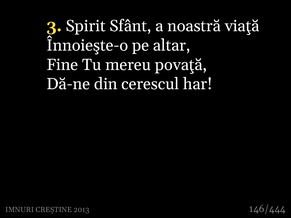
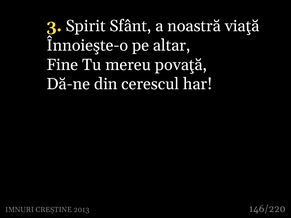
146/444: 146/444 -> 146/220 (267, 209)
